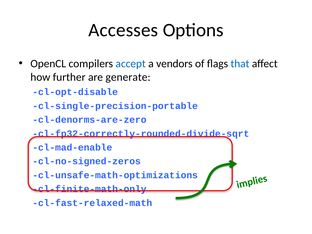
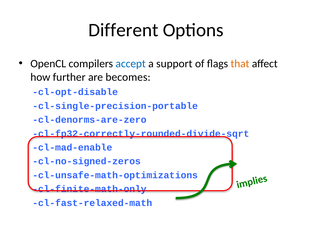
Accesses: Accesses -> Different (123, 30)
vendors: vendors -> support (174, 64)
that colour: blue -> orange (240, 64)
generate: generate -> becomes (128, 77)
